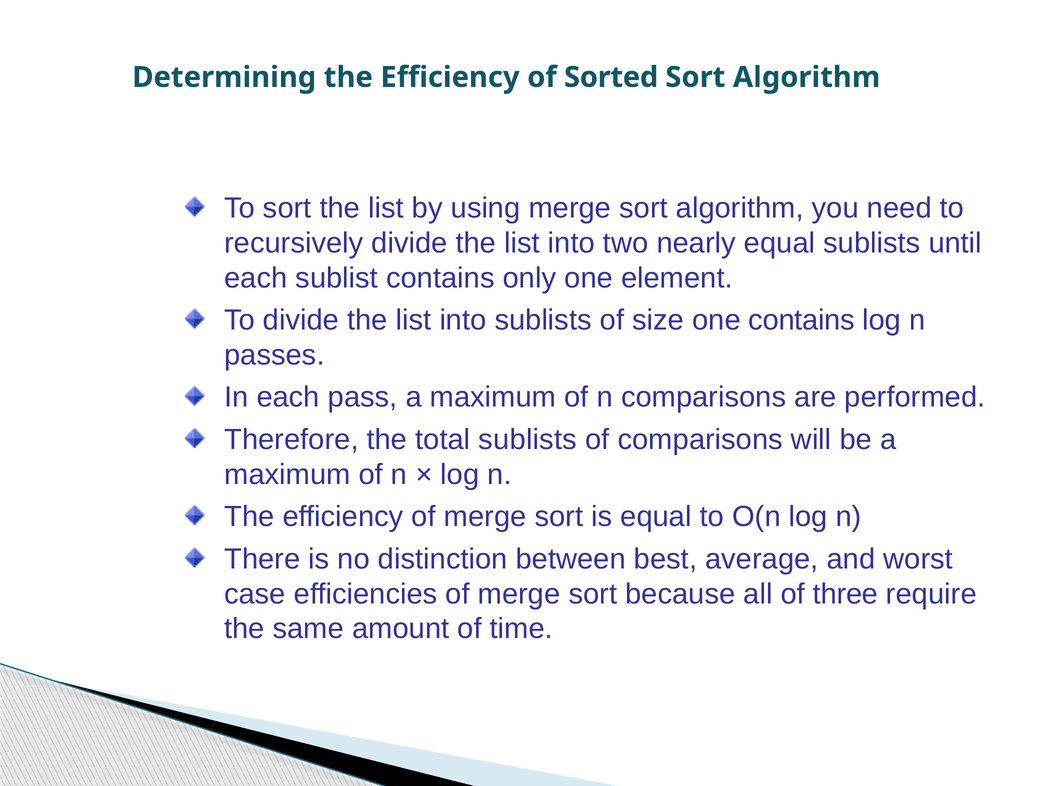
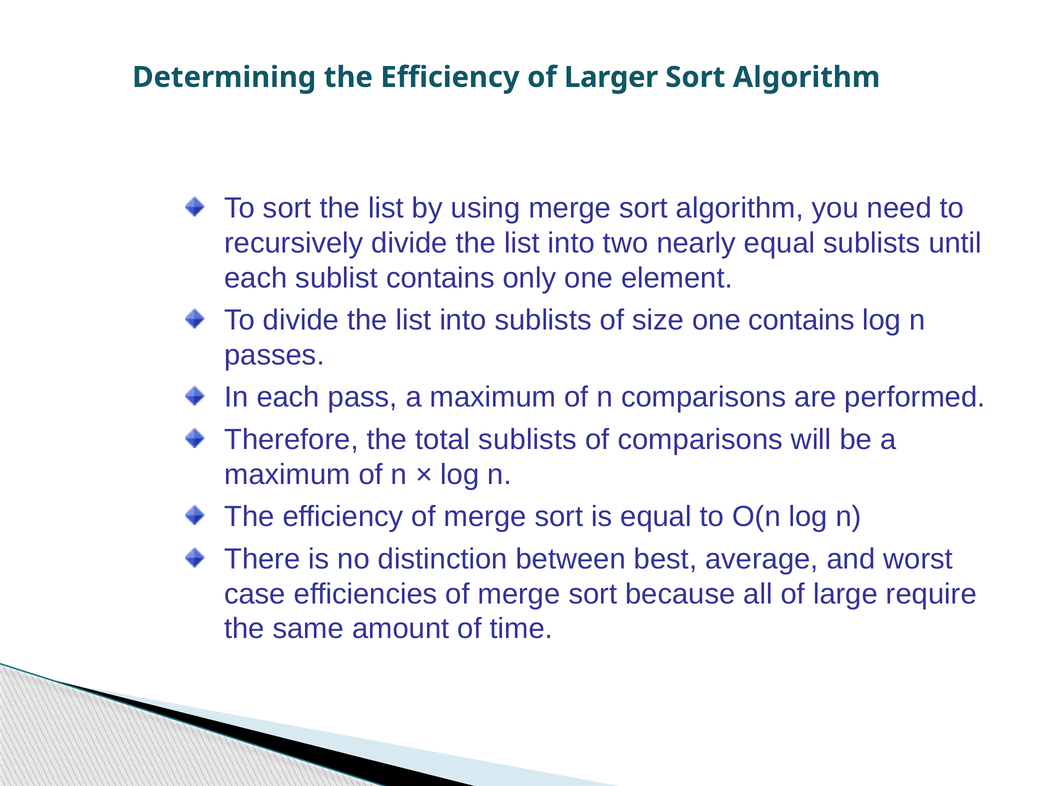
Sorted: Sorted -> Larger (611, 77)
three: three -> large (845, 594)
